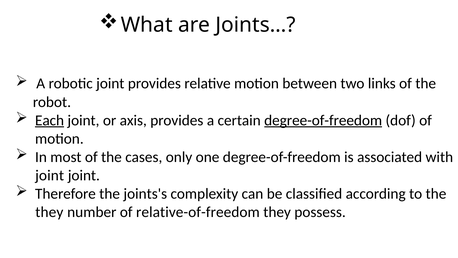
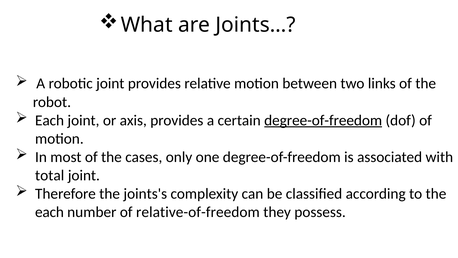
Each underline: present -> none (50, 120)
joint: joint -> total (50, 175)
they: they -> each (49, 212)
